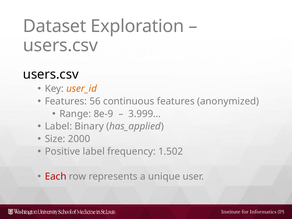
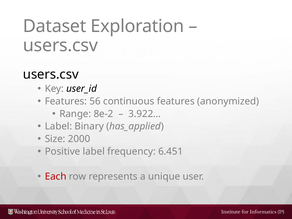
user_id colour: orange -> black (82, 89)
8e-9: 8e-9 -> 8e-2 (103, 114)
3.999…: 3.999… -> 3.922… (145, 114)
1.502: 1.502 -> 6.451 (171, 151)
